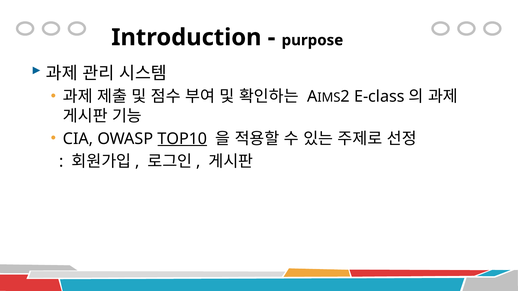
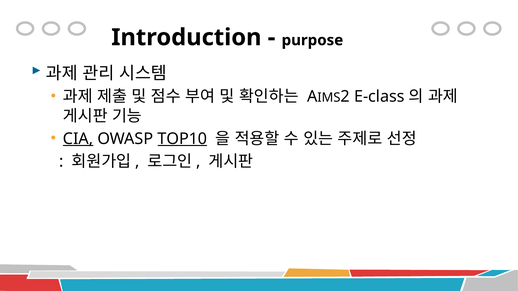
CIA underline: none -> present (78, 139)
